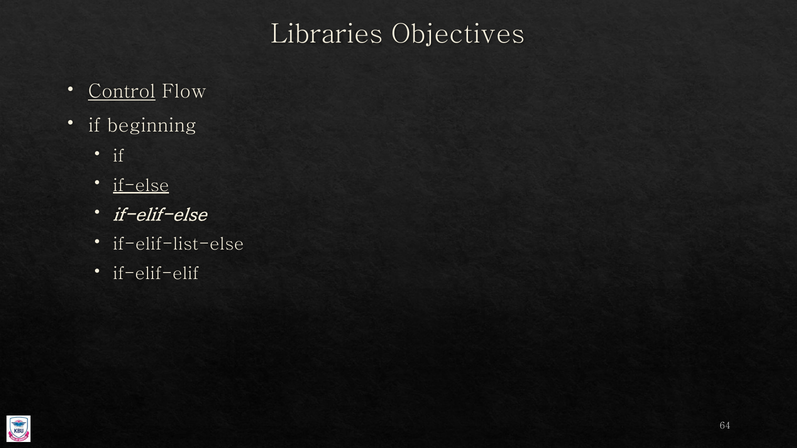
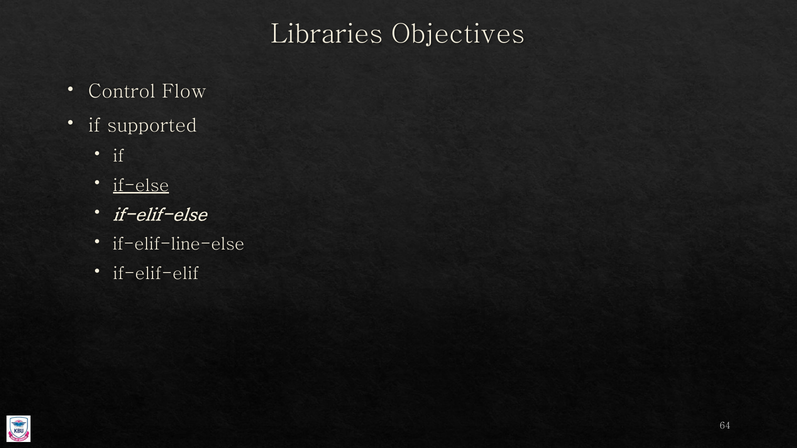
Control underline: present -> none (122, 92)
beginning: beginning -> supported (152, 126)
if-elif-list-else: if-elif-list-else -> if-elif-line-else (178, 244)
